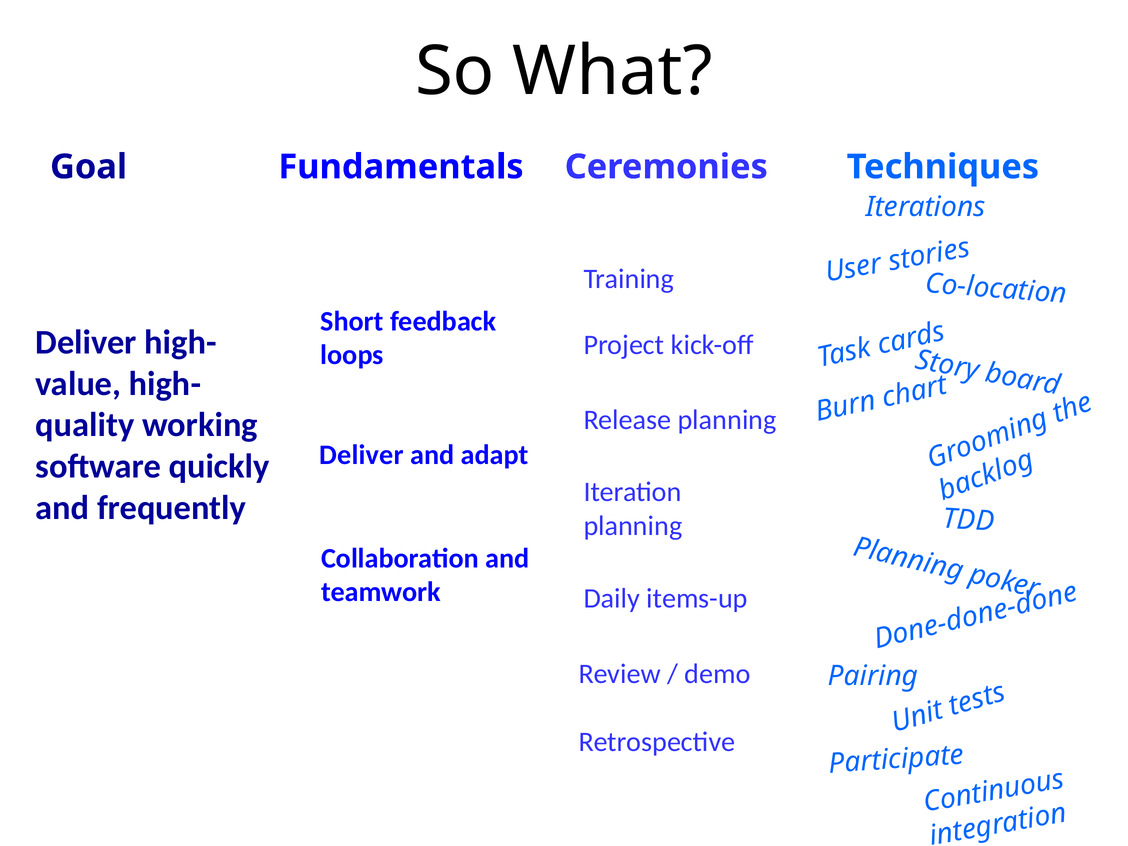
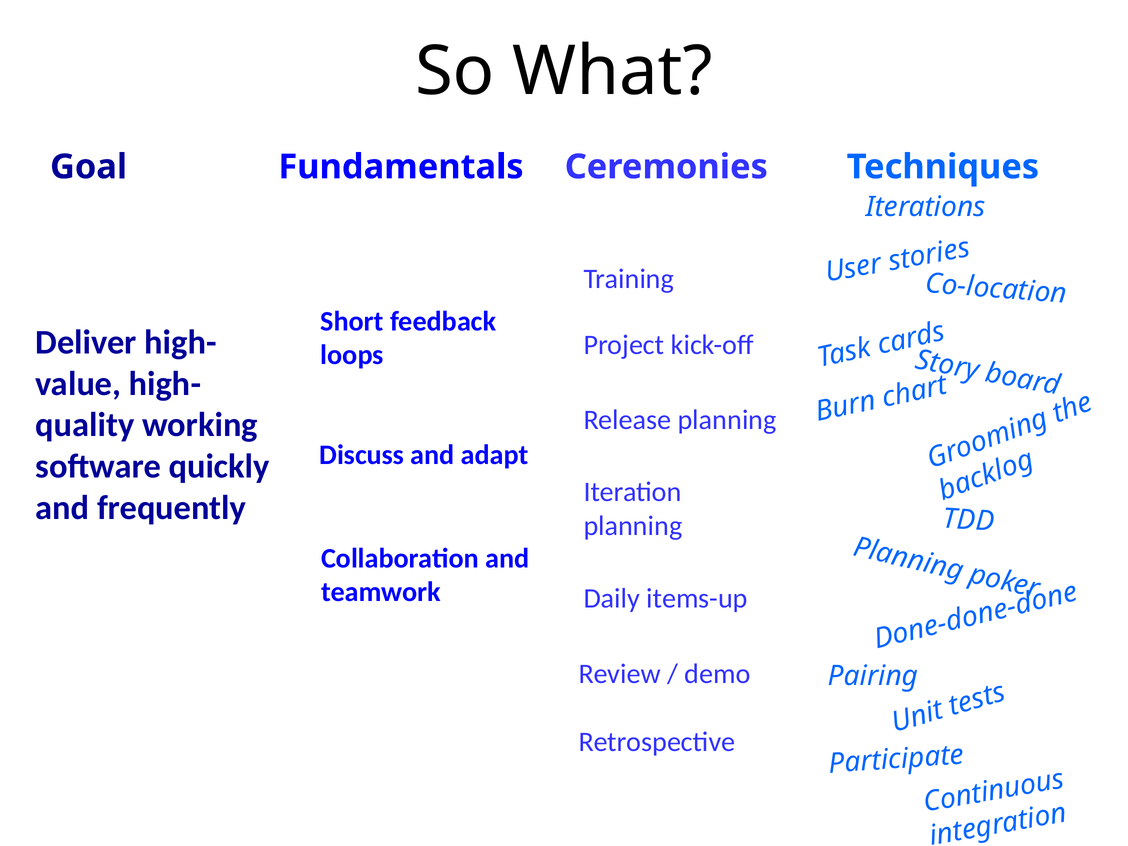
Deliver: Deliver -> Discuss (362, 455)
